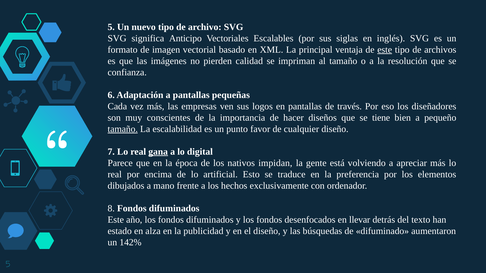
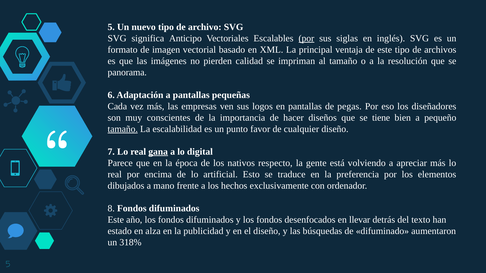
por underline: none -> present (306, 38)
este underline: present -> none (385, 50)
confianza: confianza -> panorama (127, 72)
través: través -> pegas (350, 107)
impidan: impidan -> respecto (275, 163)
142%: 142% -> 318% (130, 243)
